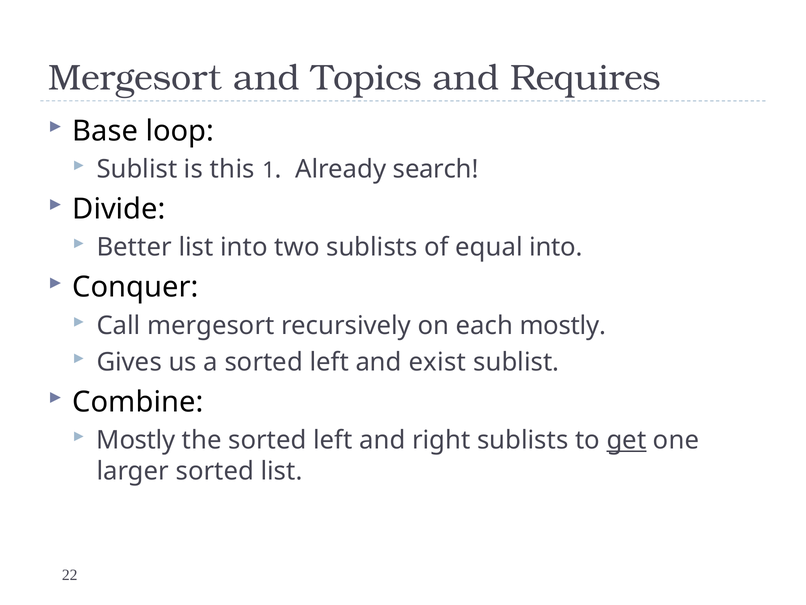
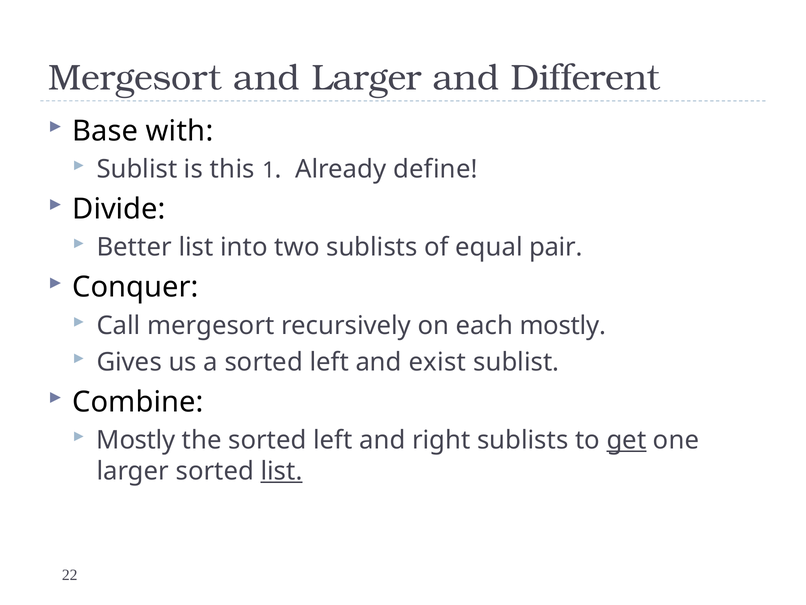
and Topics: Topics -> Larger (367, 78)
Requires: Requires -> Different (586, 78)
loop: loop -> with (180, 131)
search: search -> define (435, 169)
equal into: into -> pair (556, 247)
list underline: none -> present (282, 471)
